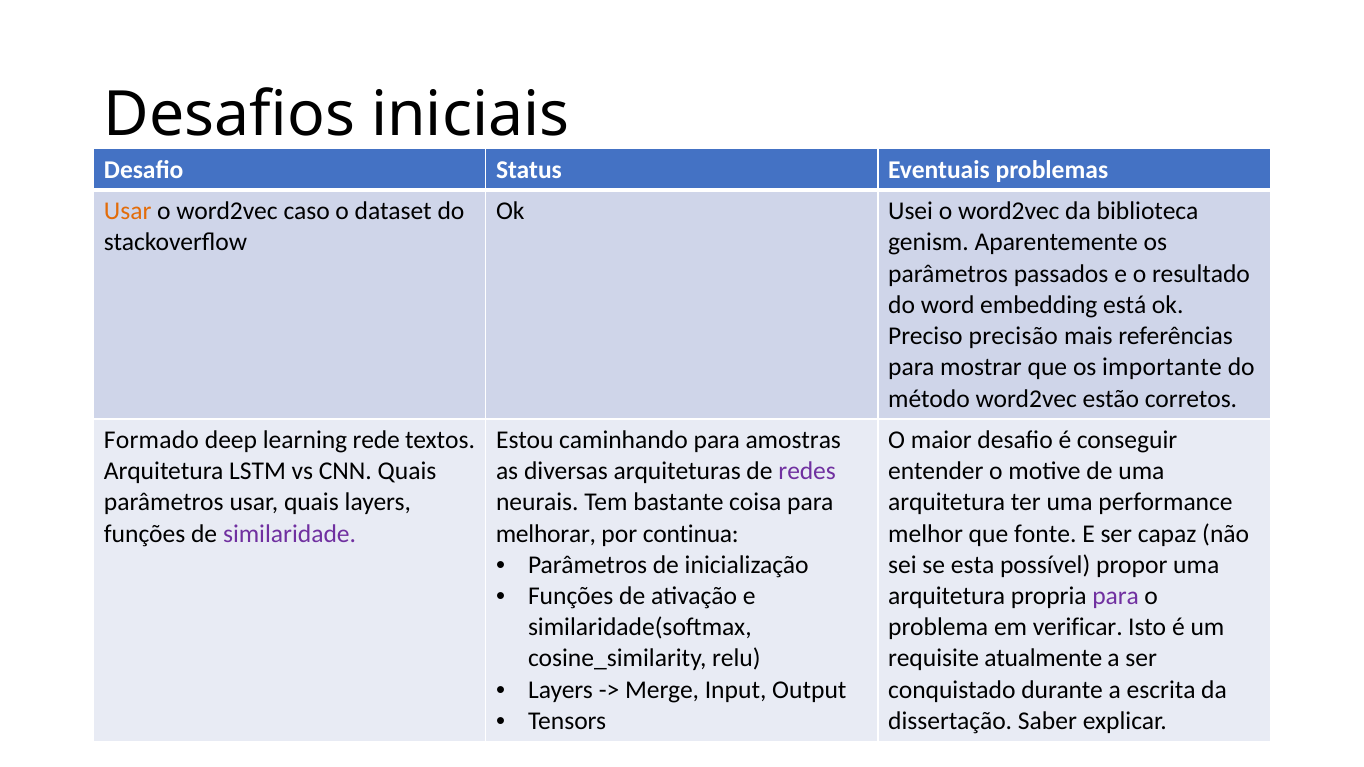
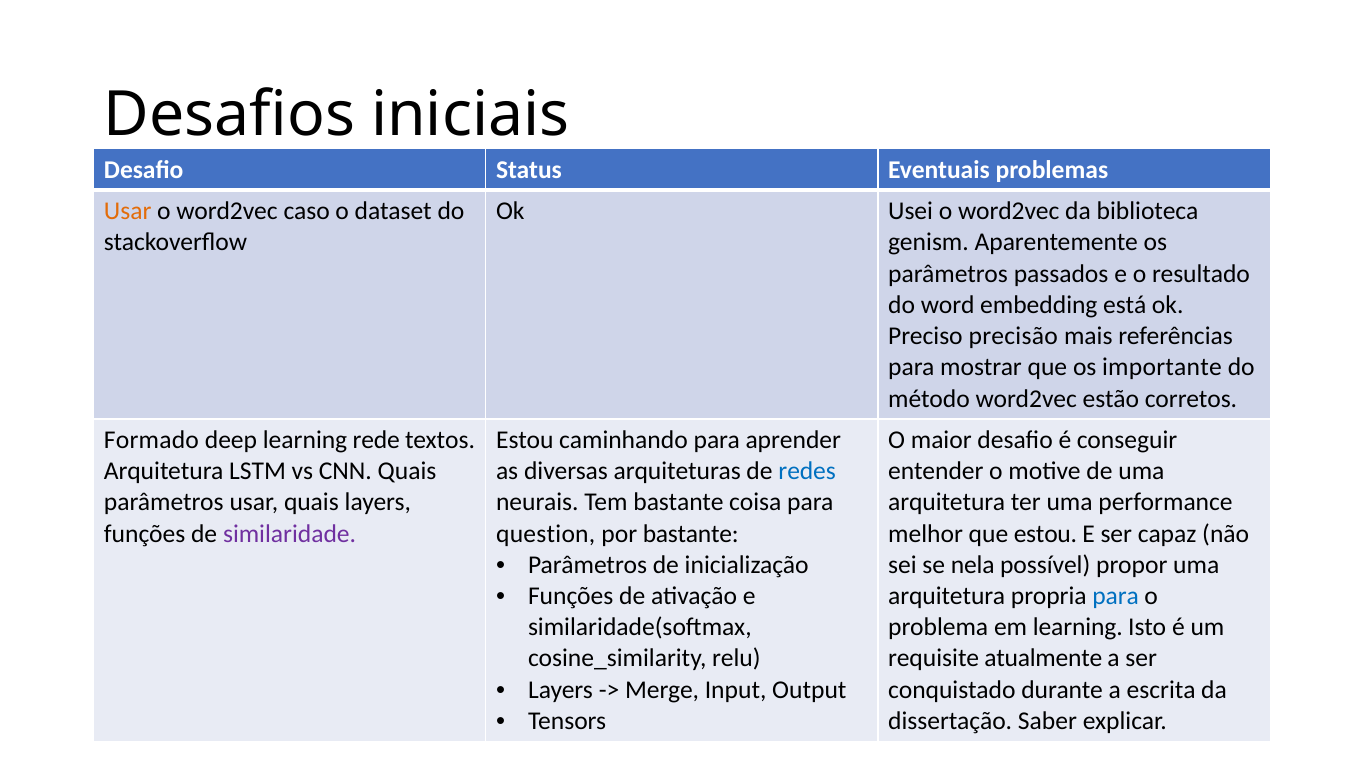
amostras: amostras -> aprender (793, 440)
redes colour: purple -> blue (807, 471)
melhorar: melhorar -> question (546, 534)
por continua: continua -> bastante (691, 534)
que fonte: fonte -> estou (1045, 534)
esta: esta -> nela (973, 565)
para colour: purple -> blue (1116, 596)
em verificar: verificar -> learning (1078, 627)
